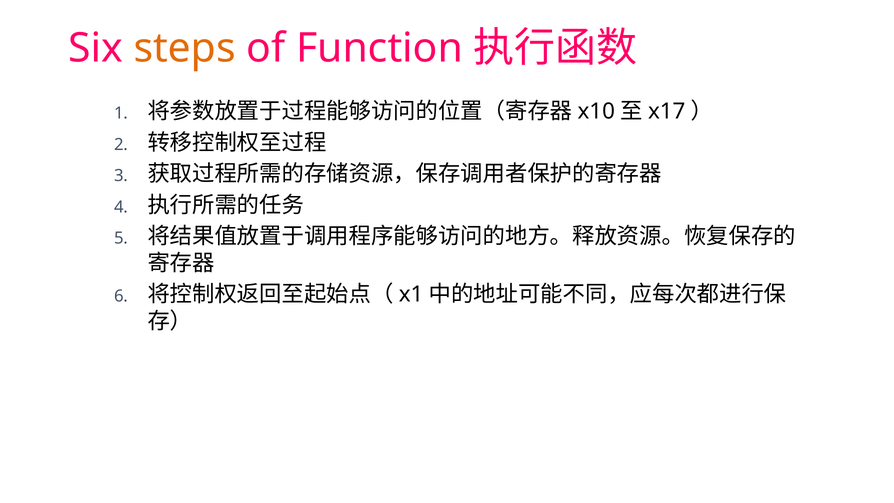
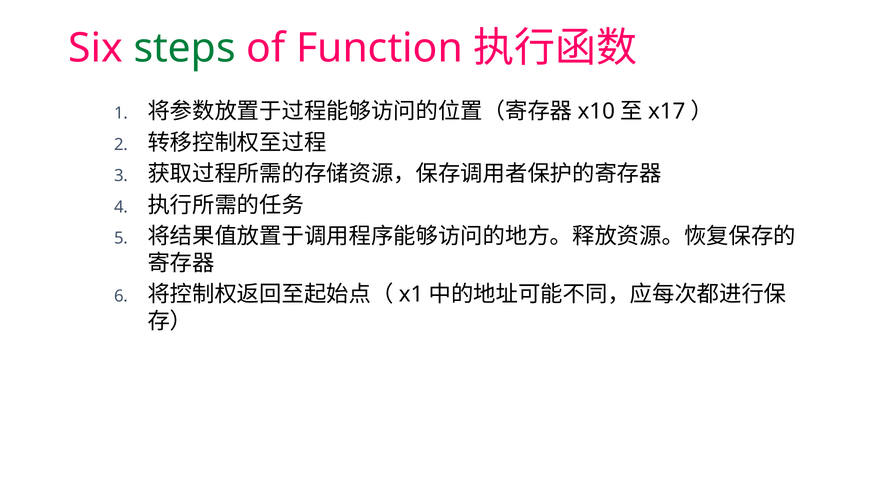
steps colour: orange -> green (185, 48)
